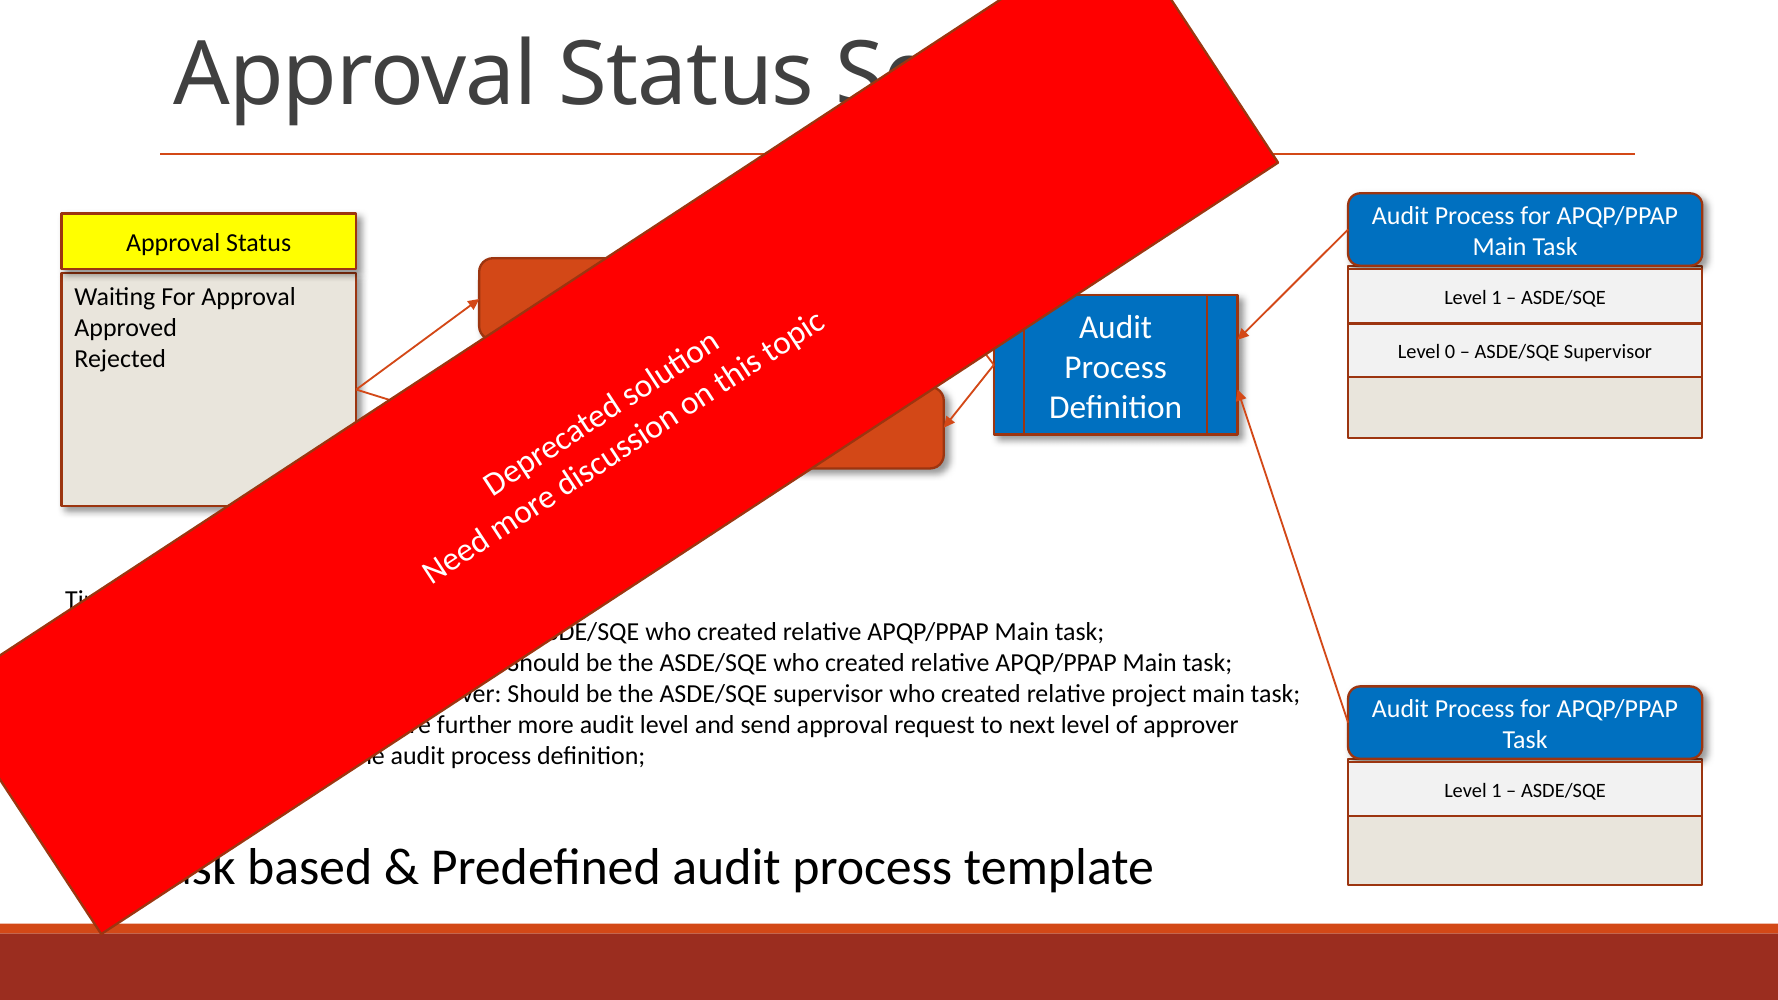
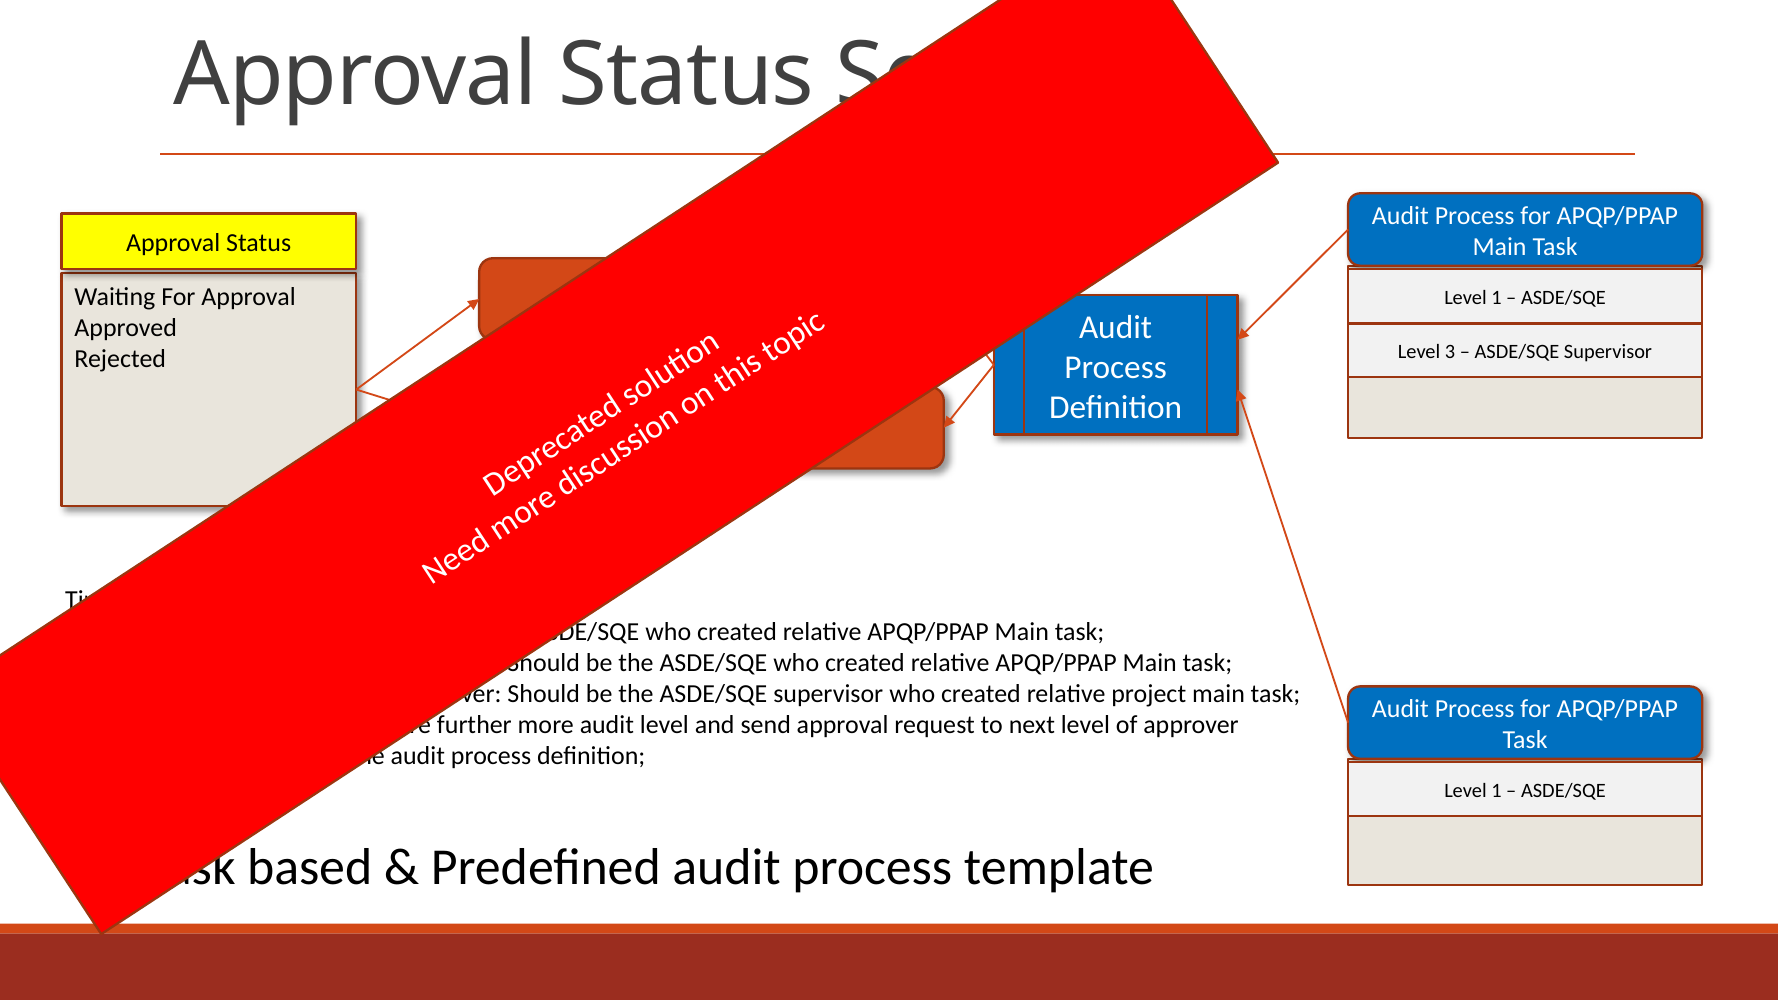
Level 0: 0 -> 3 (1450, 352)
